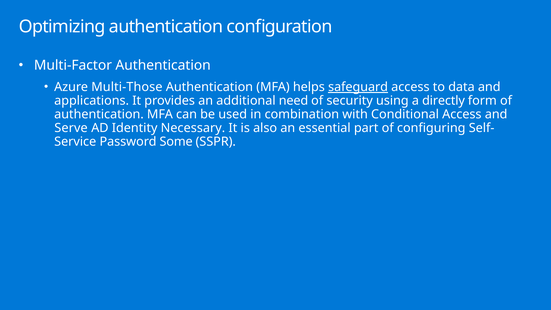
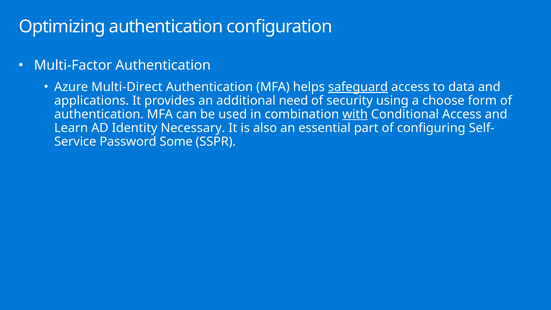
Multi-Those: Multi-Those -> Multi-Direct (127, 87)
directly: directly -> choose (443, 101)
with underline: none -> present (355, 114)
Serve: Serve -> Learn (71, 128)
